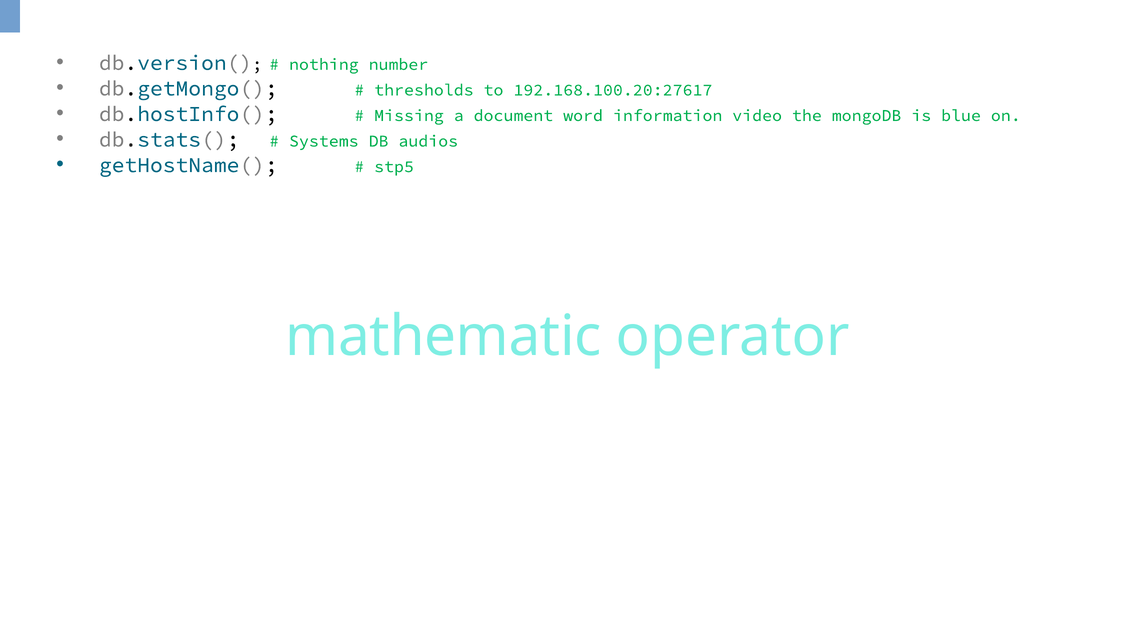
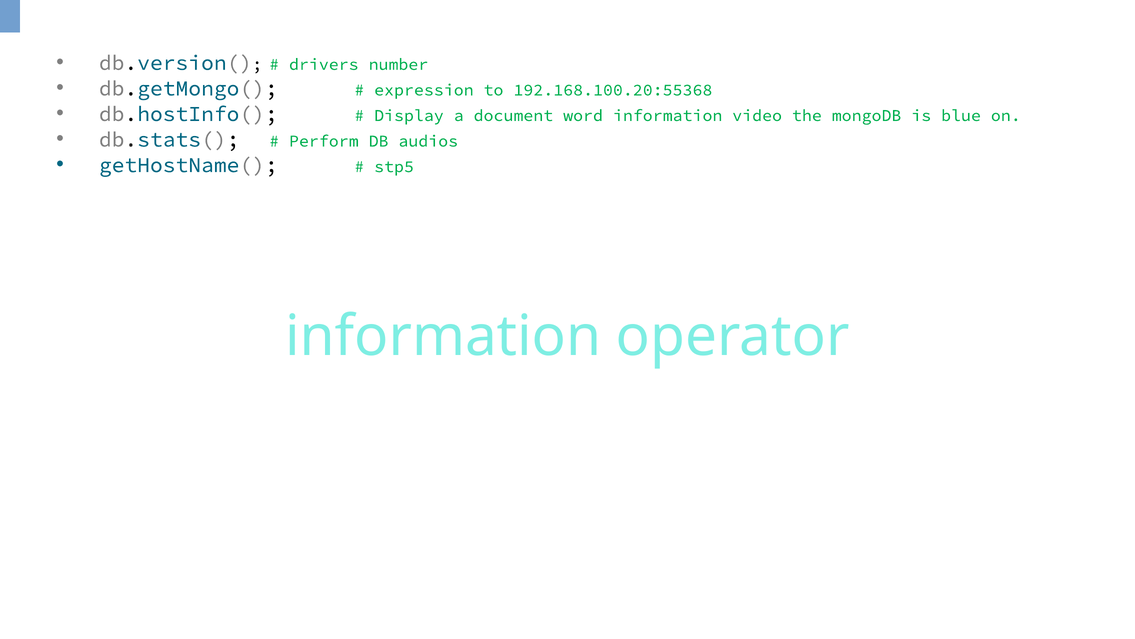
nothing: nothing -> drivers (324, 64)
thresholds: thresholds -> expression (424, 90)
192.168.100.20:27617: 192.168.100.20:27617 -> 192.168.100.20:55368 (613, 90)
Missing: Missing -> Display (409, 115)
Systems: Systems -> Perform (324, 141)
mathematic: mathematic -> information (443, 336)
